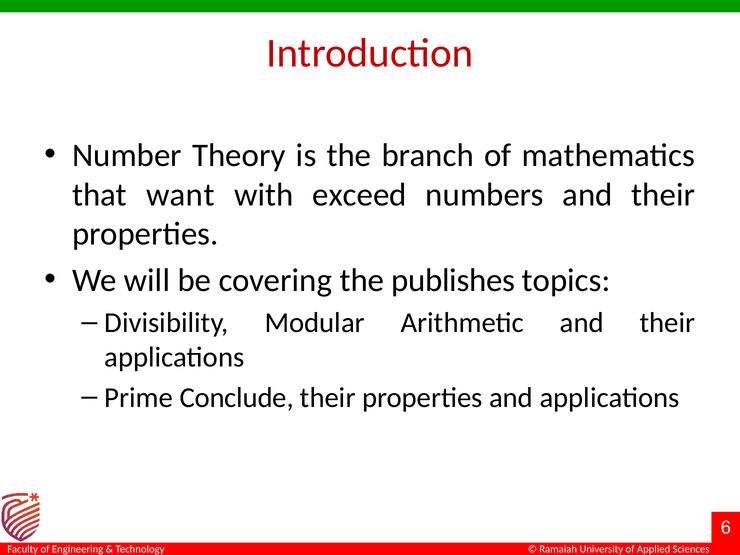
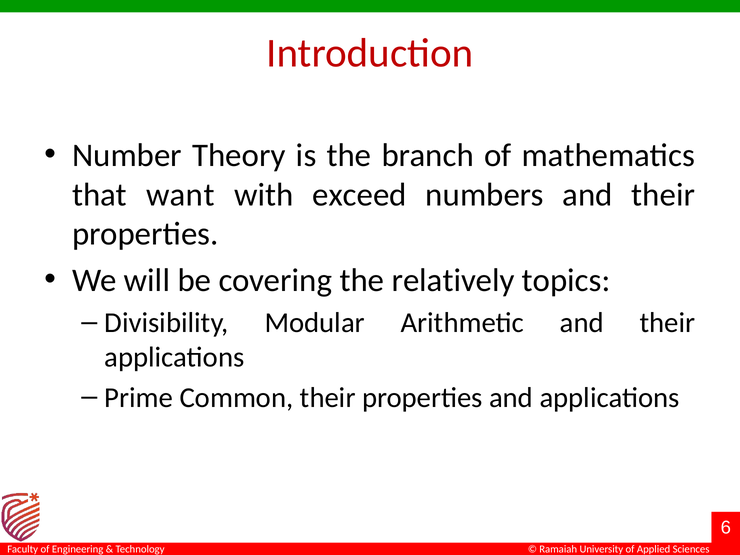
publishes: publishes -> relatively (453, 280)
Conclude: Conclude -> Common (236, 398)
